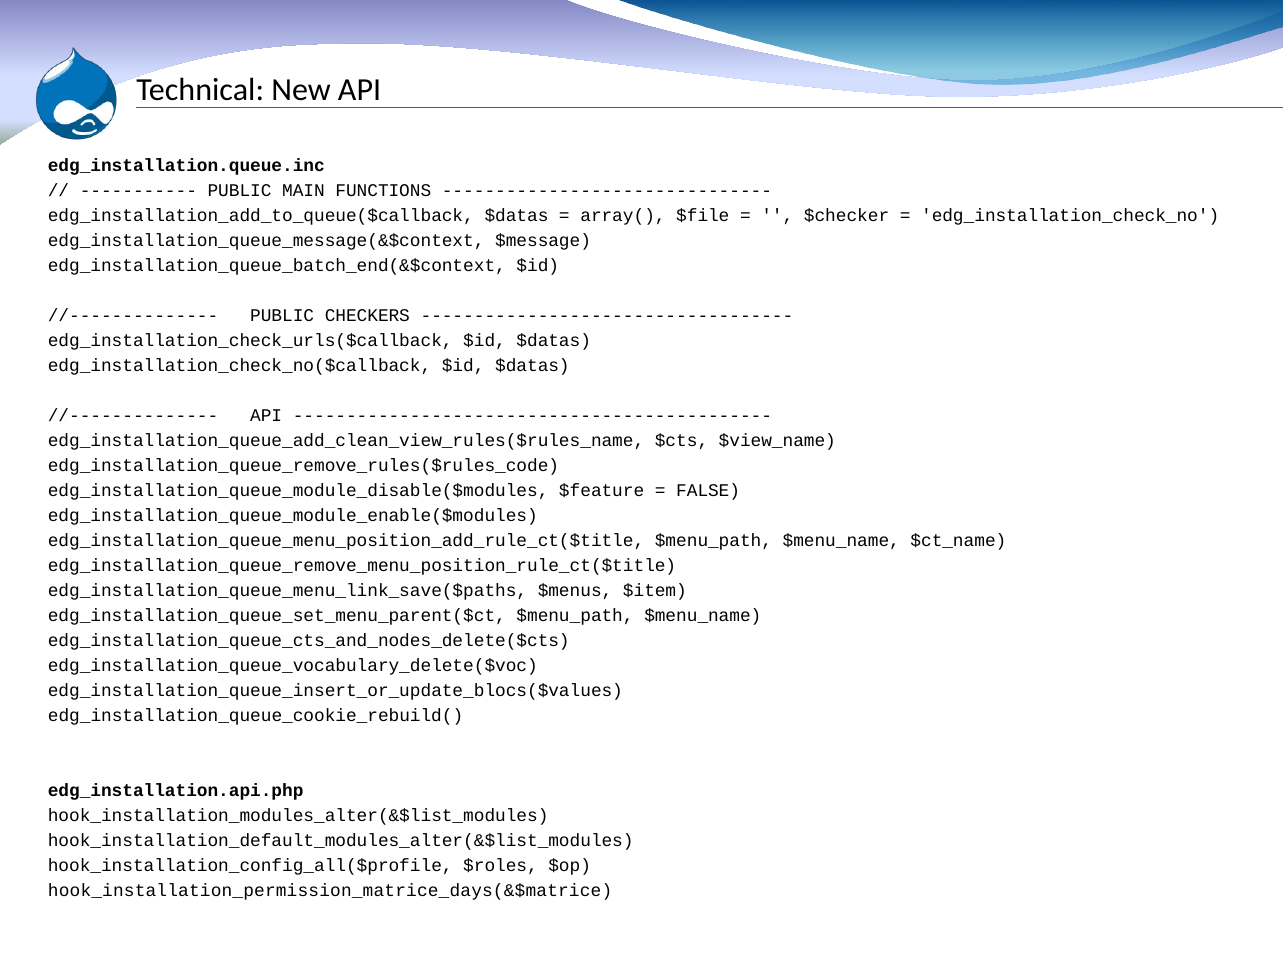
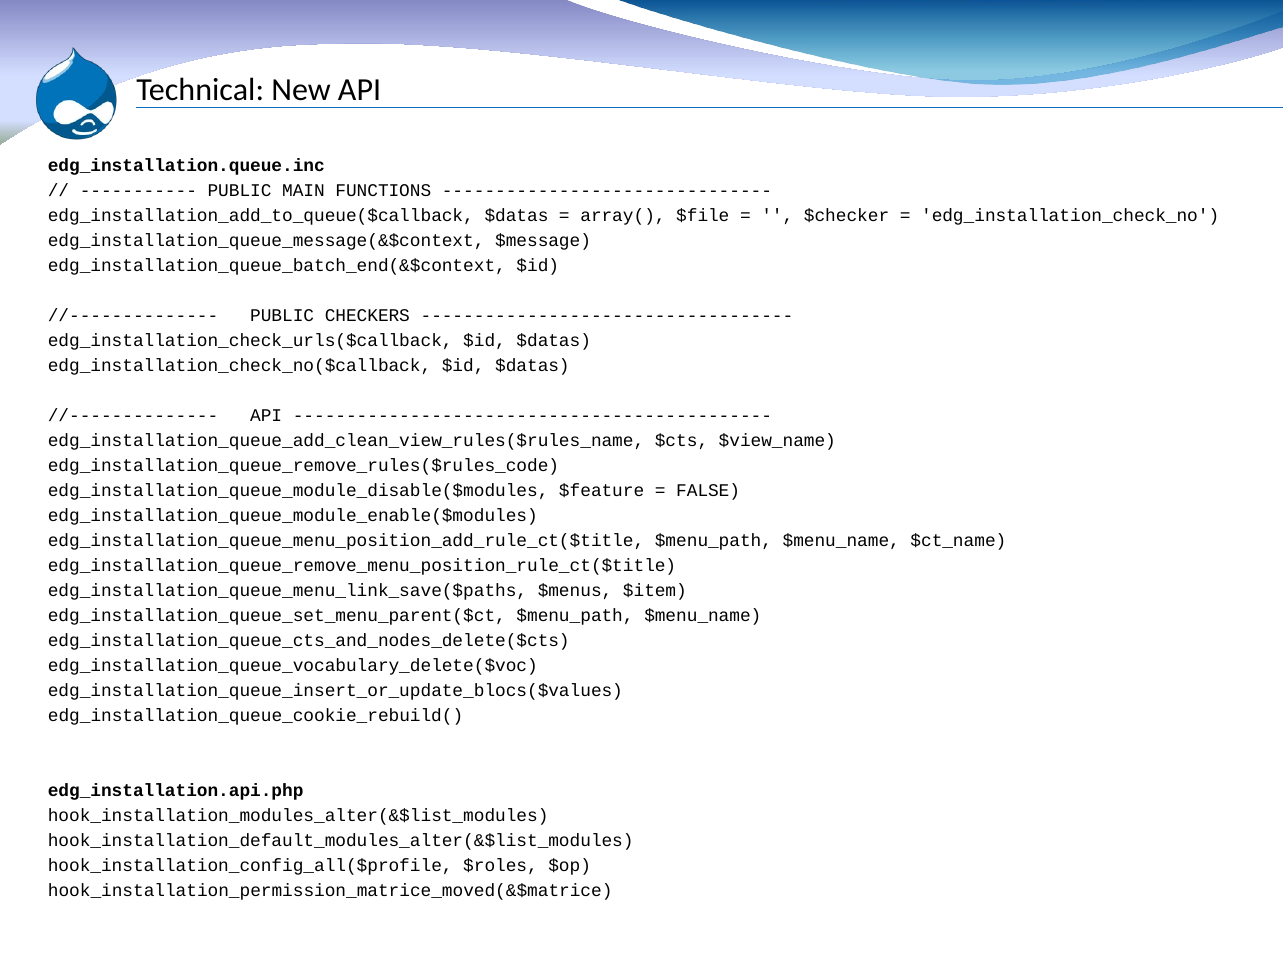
hook_installation_permission_matrice_days(&$matrice: hook_installation_permission_matrice_days(&$matrice -> hook_installation_permission_matrice_moved(&$matrice (330, 891)
